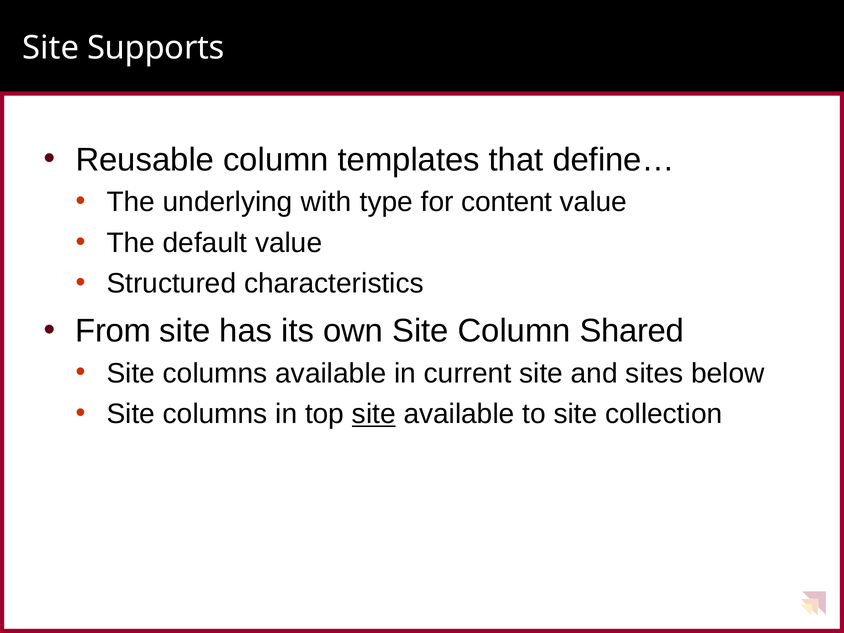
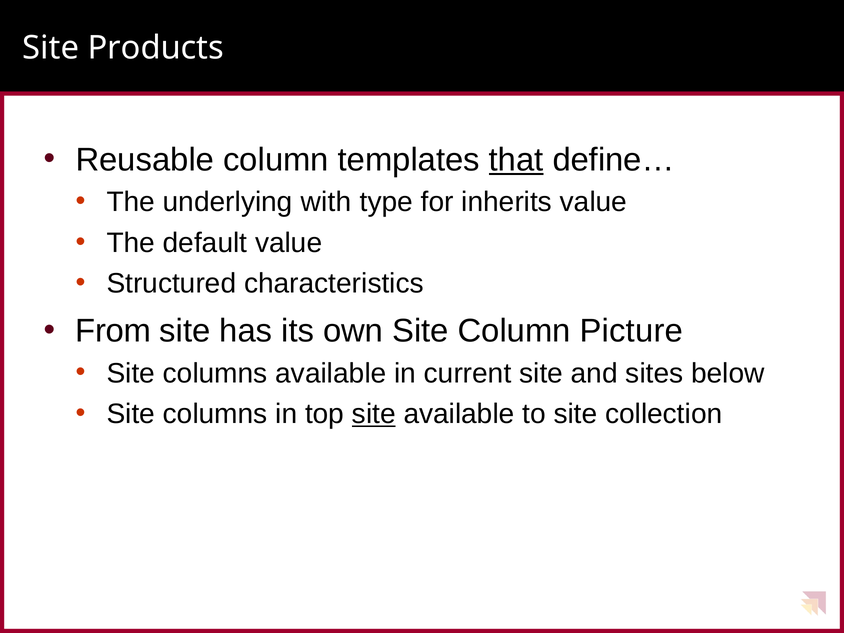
Supports: Supports -> Products (156, 48)
that underline: none -> present (516, 160)
content: content -> inherits (507, 202)
Shared: Shared -> Picture (631, 331)
